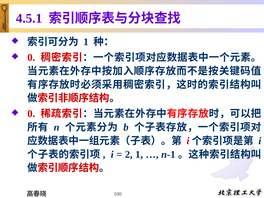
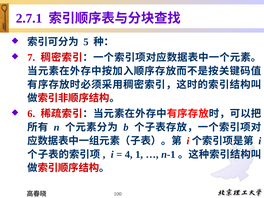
4.5.1: 4.5.1 -> 2.7.1 (29, 18)
1: 1 -> 5 (86, 42)
0: 0 -> 7 (31, 58)
0: 0 -> 6 (31, 114)
2: 2 -> 4 (129, 154)
